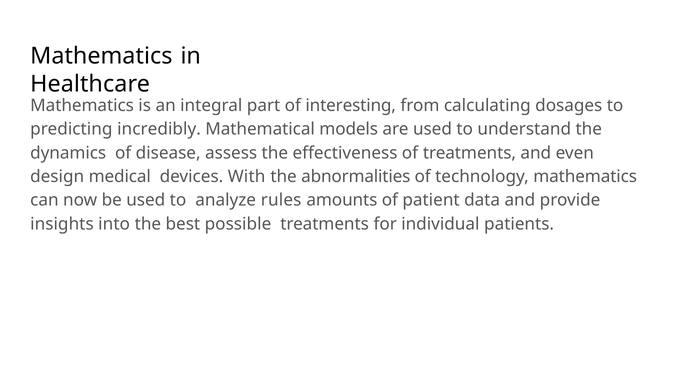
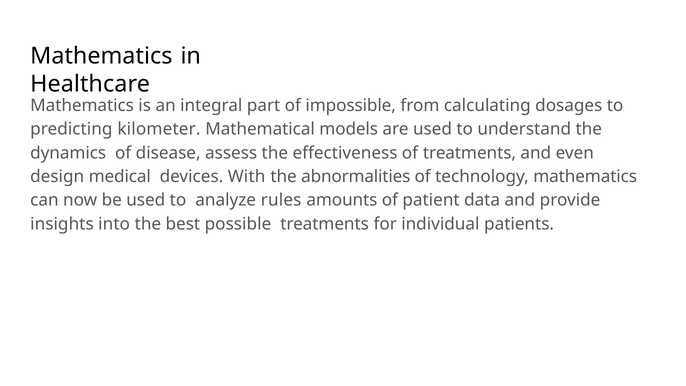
interesting: interesting -> impossible (351, 106)
incredibly: incredibly -> kilometer (159, 129)
